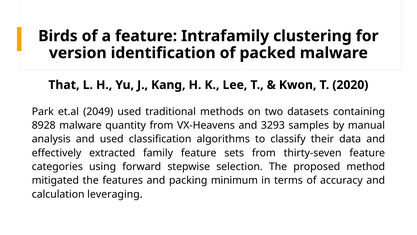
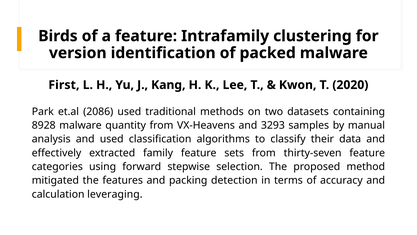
That: That -> First (64, 85)
2049: 2049 -> 2086 (98, 111)
minimum: minimum -> detection (234, 180)
